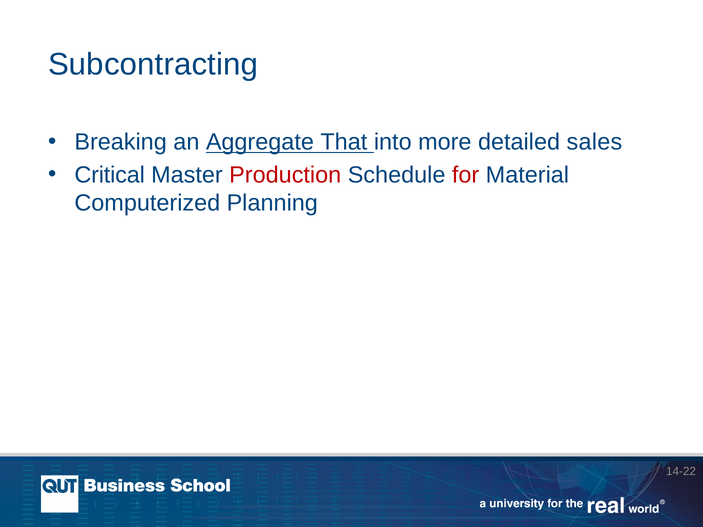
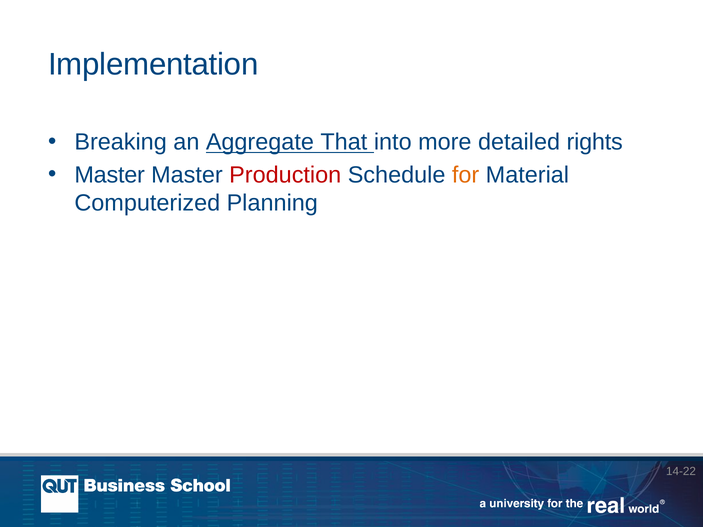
Subcontracting: Subcontracting -> Implementation (153, 64)
sales: sales -> rights (595, 142)
Critical: Critical -> Master (110, 175)
for colour: red -> orange (466, 175)
